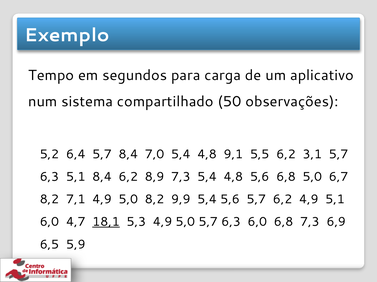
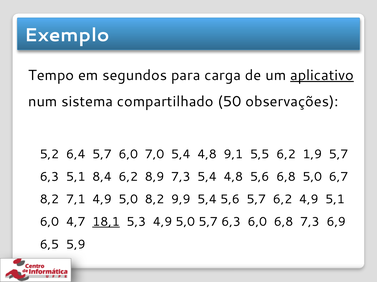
aplicativo underline: none -> present (322, 75)
5,7 8,4: 8,4 -> 6,0 (128, 155)
3,1: 3,1 -> 1,9 (312, 155)
